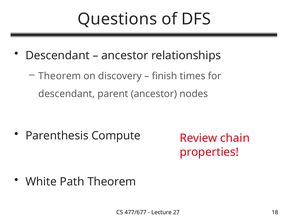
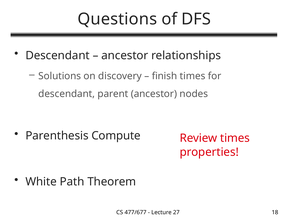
Theorem: Theorem -> Solutions (60, 76)
Review chain: chain -> times (235, 138)
